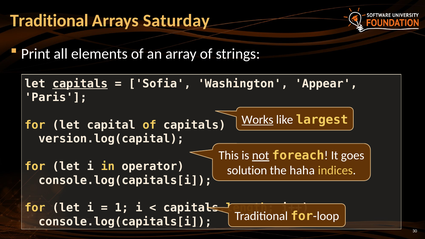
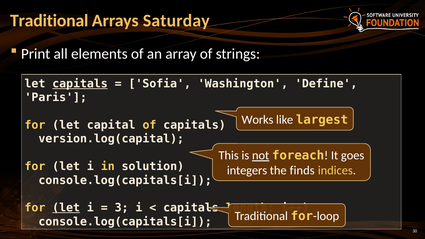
Appear: Appear -> Define (326, 84)
Works underline: present -> none (257, 120)
operator: operator -> solution (153, 167)
solution: solution -> integers (247, 170)
haha: haha -> finds (302, 170)
let underline: none -> present (66, 208)
1: 1 -> 3 (122, 208)
